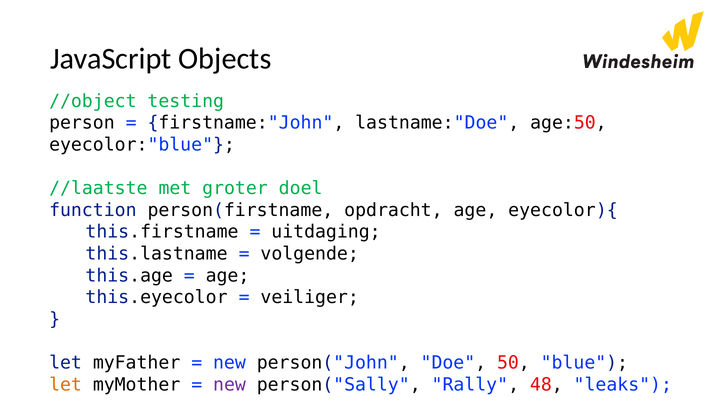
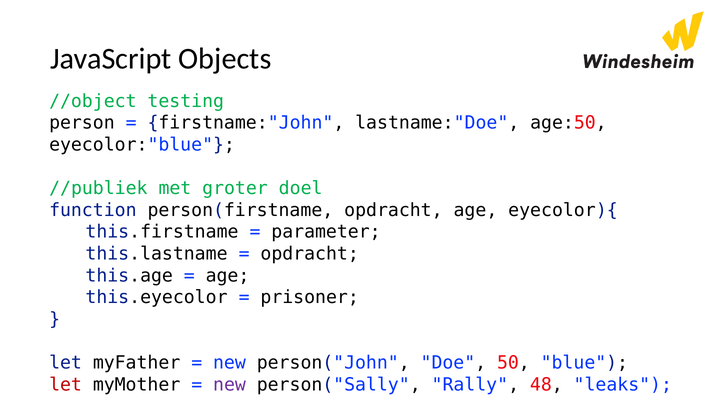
//laatste: //laatste -> //publiek (98, 188)
uitdaging: uitdaging -> parameter (326, 232)
volgende: volgende -> opdracht (310, 254)
veiliger: veiliger -> prisoner (310, 297)
let colour: orange -> red (66, 385)
